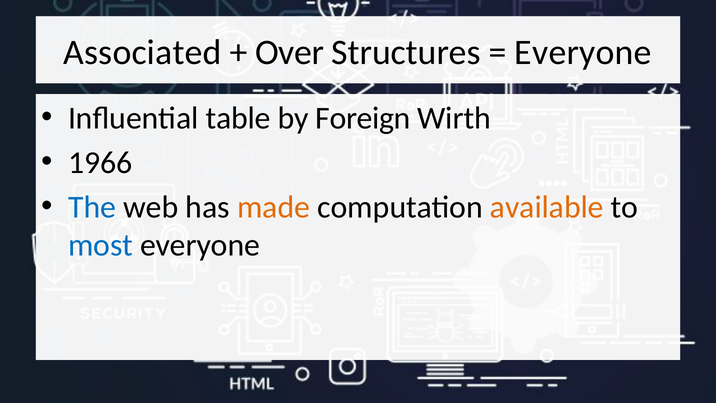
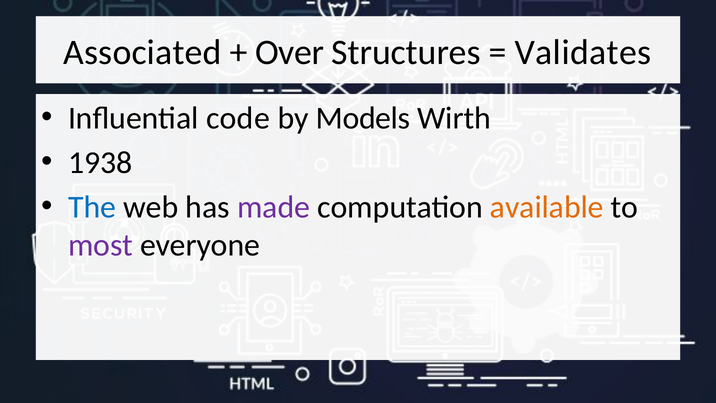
Everyone: Everyone -> Validates (583, 52)
table: table -> code (238, 118)
Foreign: Foreign -> Models (363, 118)
1966: 1966 -> 1938 (100, 163)
made colour: orange -> purple (274, 207)
most colour: blue -> purple (101, 245)
